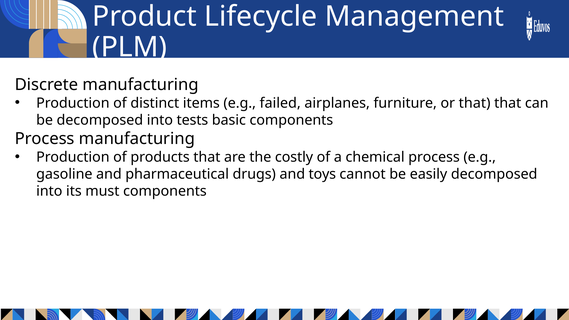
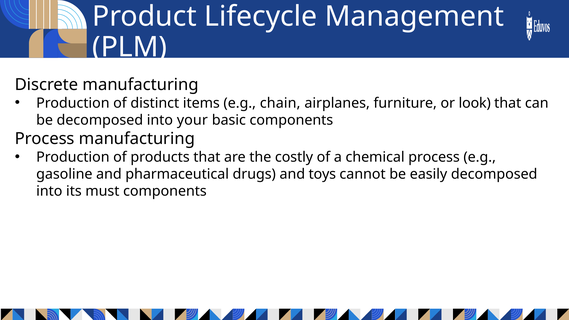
failed: failed -> chain (280, 103)
or that: that -> look (475, 103)
tests: tests -> your (192, 120)
